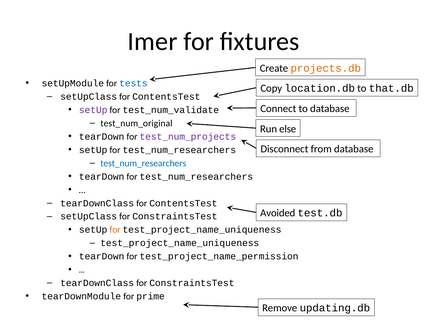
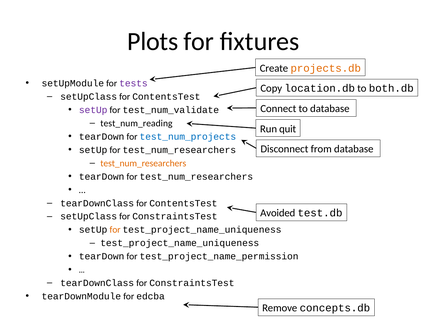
Imer: Imer -> Plots (153, 41)
tests colour: blue -> purple (133, 83)
that.db: that.db -> both.db (391, 88)
test_num_original: test_num_original -> test_num_reading (136, 123)
else: else -> quit (288, 129)
test_num_projects colour: purple -> blue (188, 136)
test_num_researchers colour: blue -> orange (143, 163)
prime: prime -> edcba (151, 296)
updating.db: updating.db -> concepts.db (335, 307)
